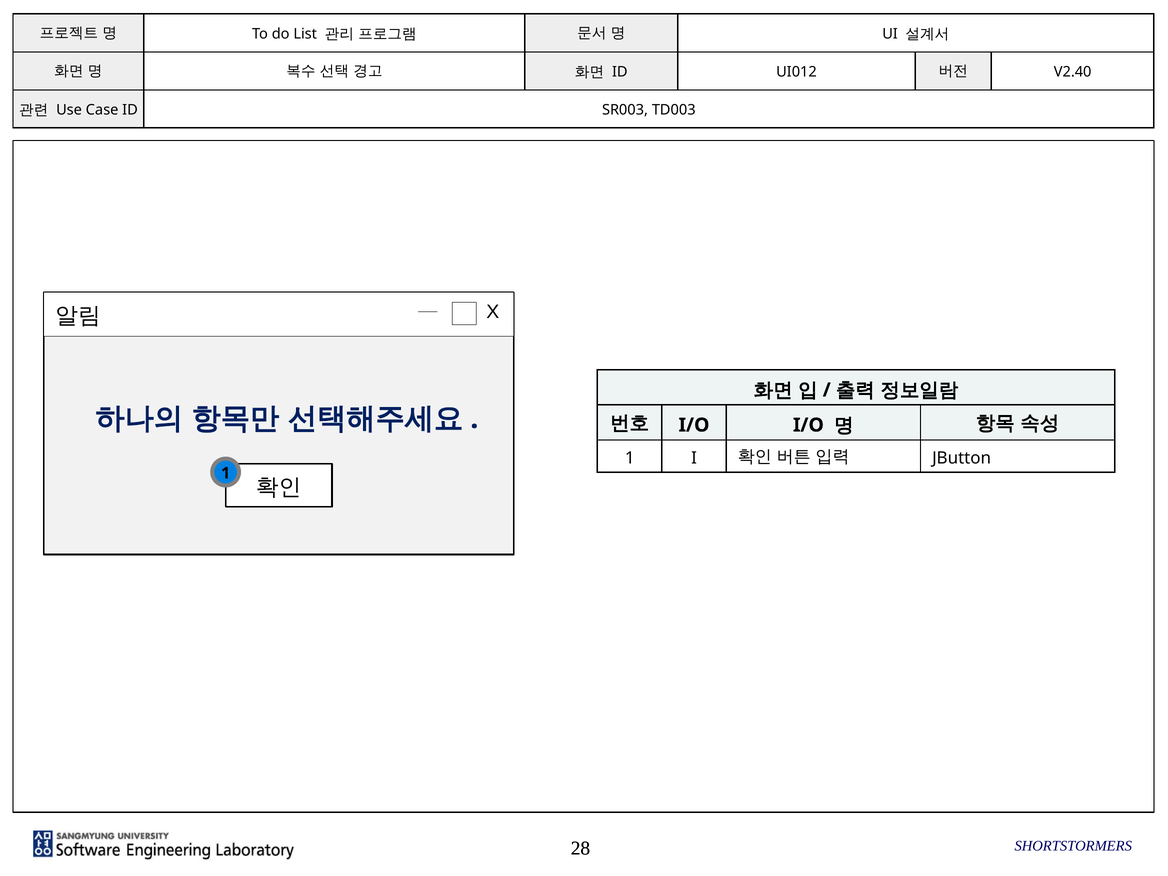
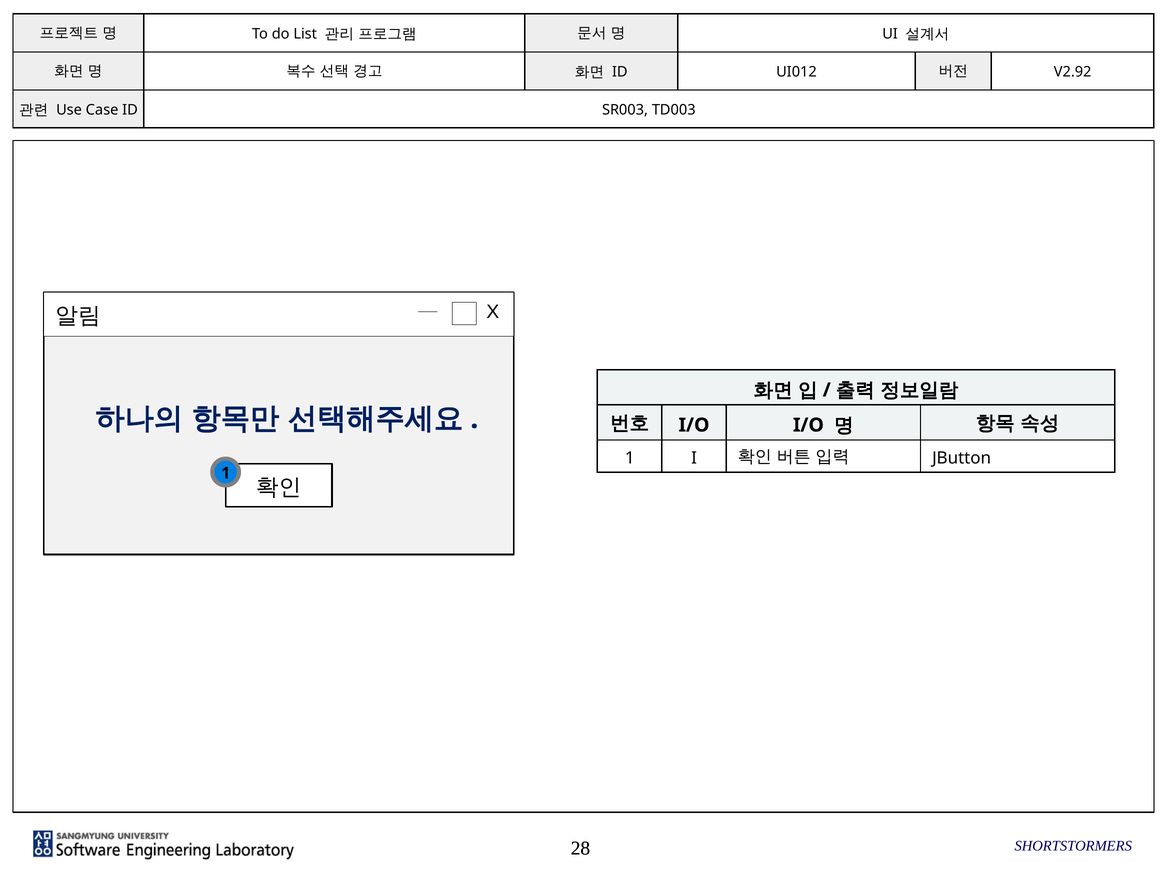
V2.40: V2.40 -> V2.92 (1073, 72)
